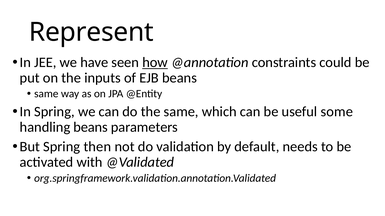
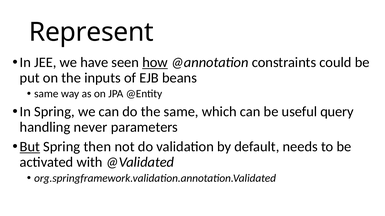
some: some -> query (337, 112)
handling beans: beans -> never (91, 127)
But underline: none -> present (30, 147)
